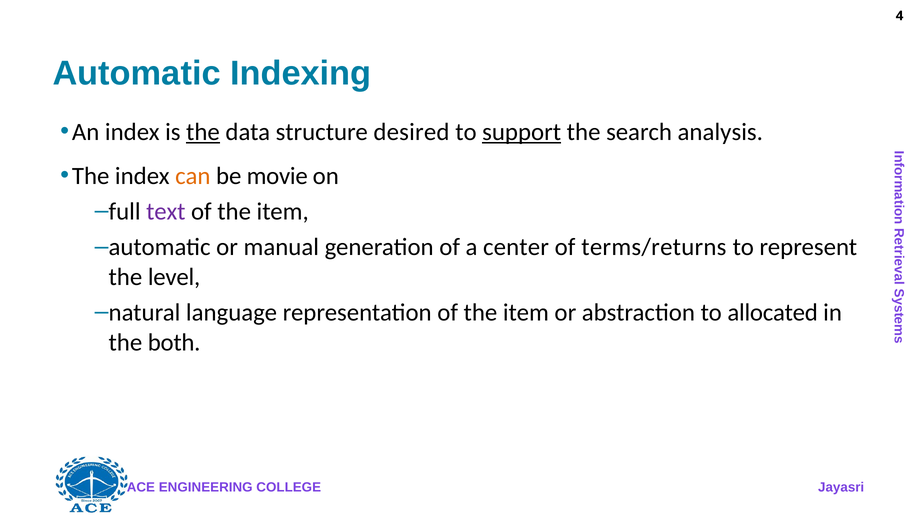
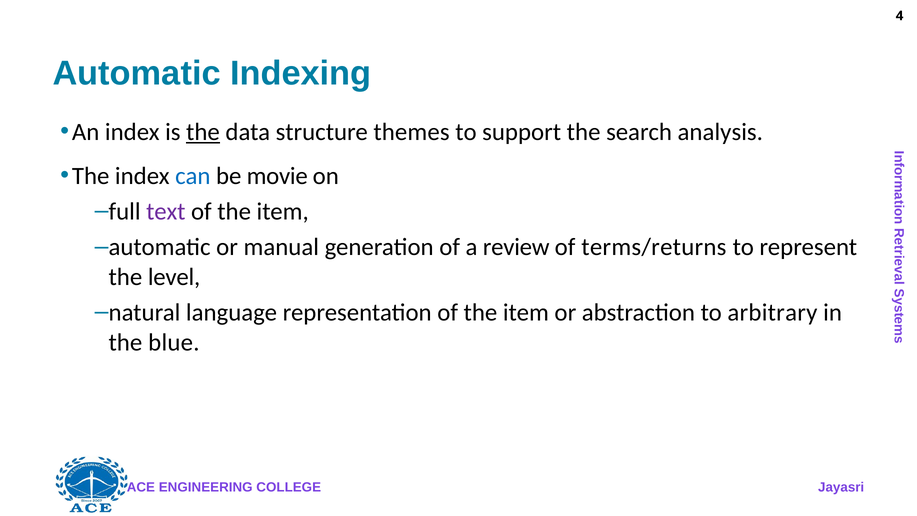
desired: desired -> themes (411, 132)
support underline: present -> none (522, 132)
can colour: orange -> blue (193, 176)
center: center -> review (516, 247)
allocated: allocated -> arbitrary (772, 312)
both: both -> blue (174, 342)
